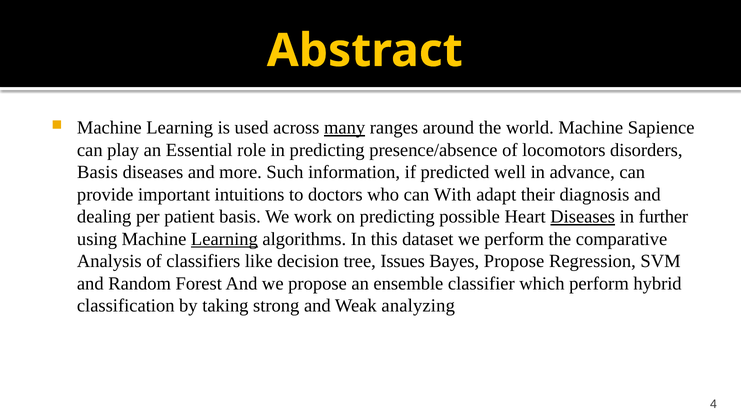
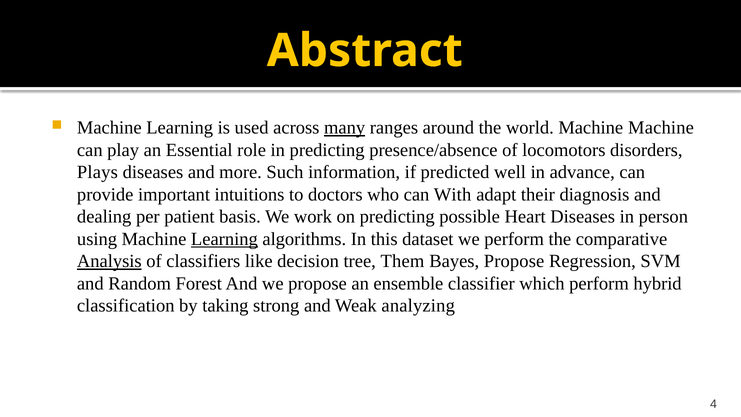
Machine Sapience: Sapience -> Machine (661, 128)
Basis: Basis -> Plays (97, 172)
Diseases underline: present -> none (583, 217)
further: further -> person (663, 217)
Analysis underline: none -> present (109, 261)
Issues: Issues -> Them (402, 261)
